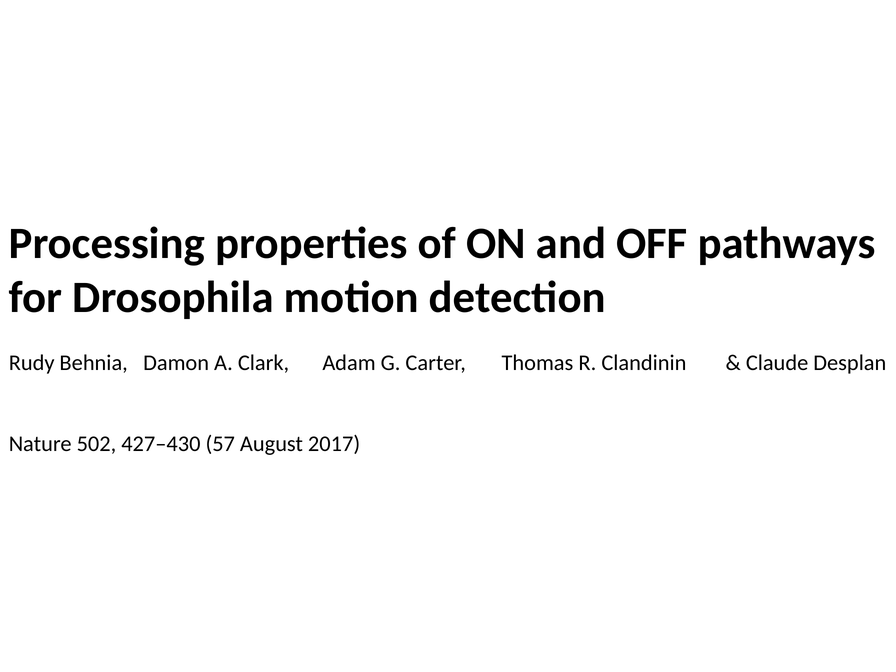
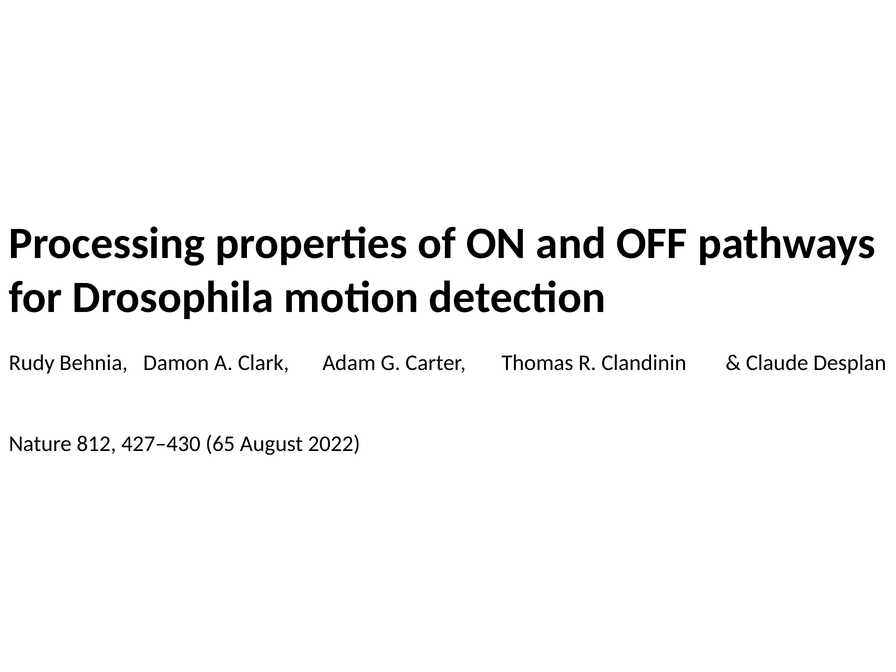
502: 502 -> 812 (96, 444)
57: 57 -> 65 (220, 444)
2017: 2017 -> 2022 (334, 444)
